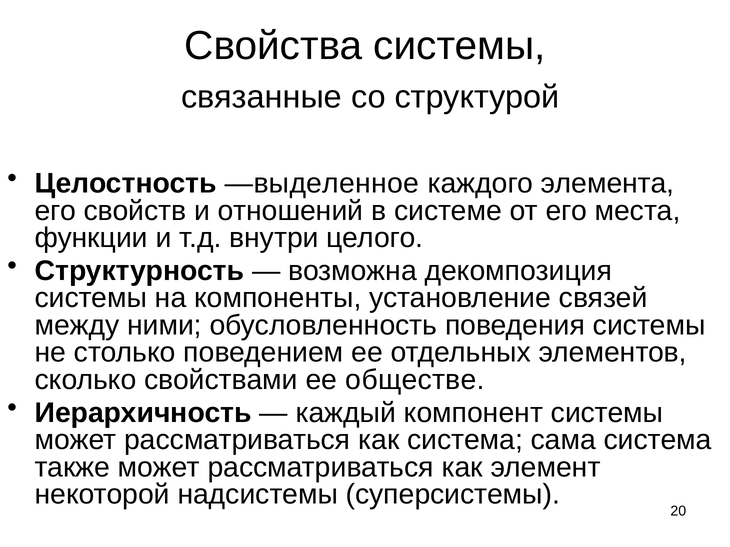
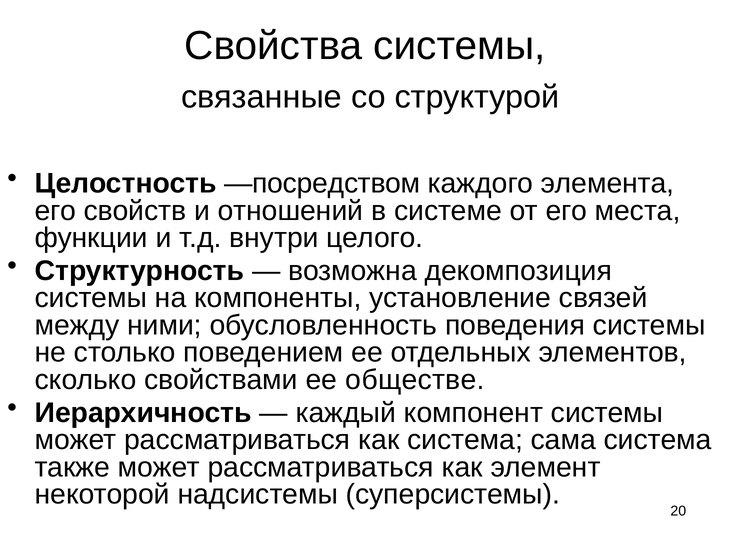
—выделенное: —выделенное -> —посредством (322, 184)
